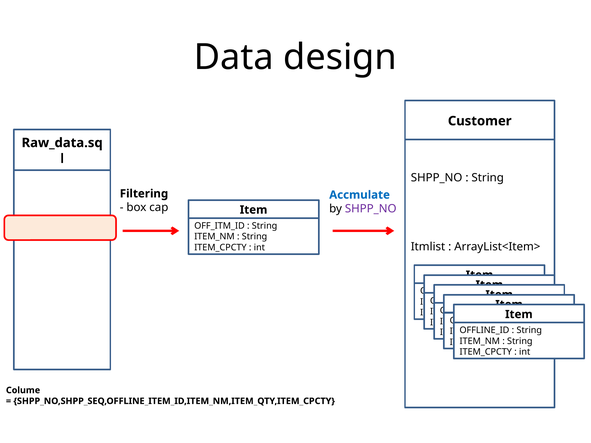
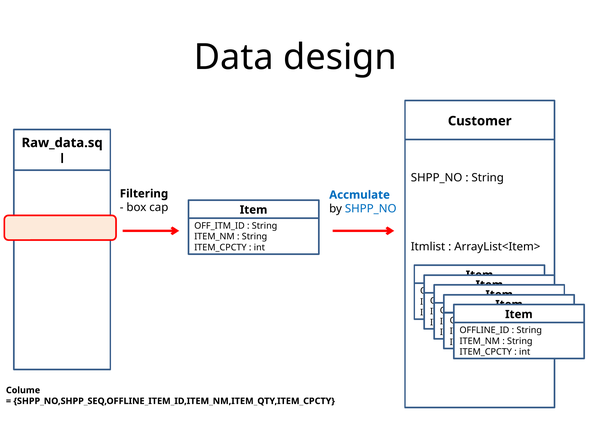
SHPP_NO colour: purple -> blue (371, 209)
